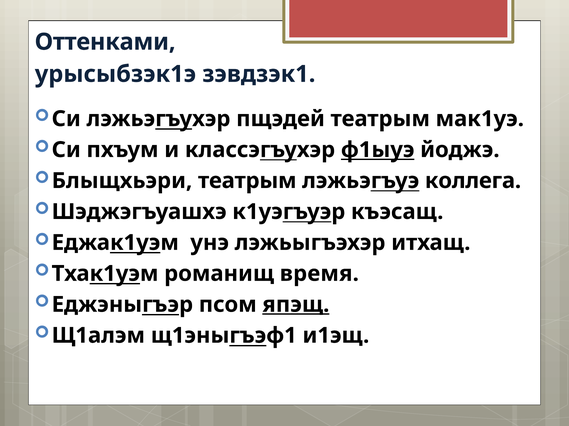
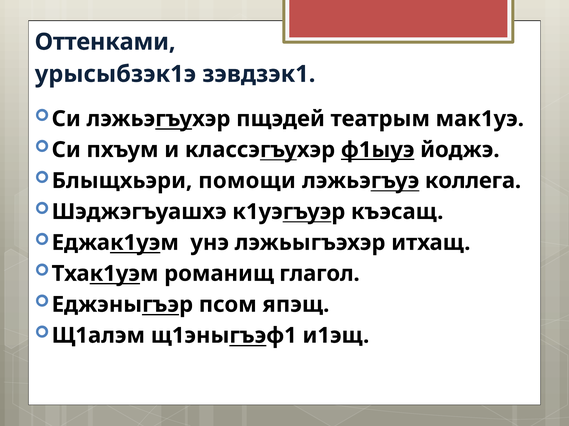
Блыщхьэри театрым: театрым -> помощи (247, 181)
время: время -> глагол (319, 274)
япэщ underline: present -> none (296, 305)
